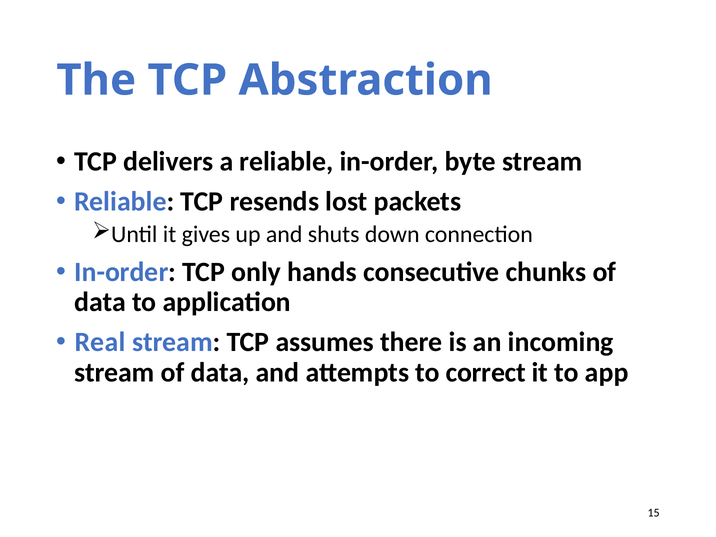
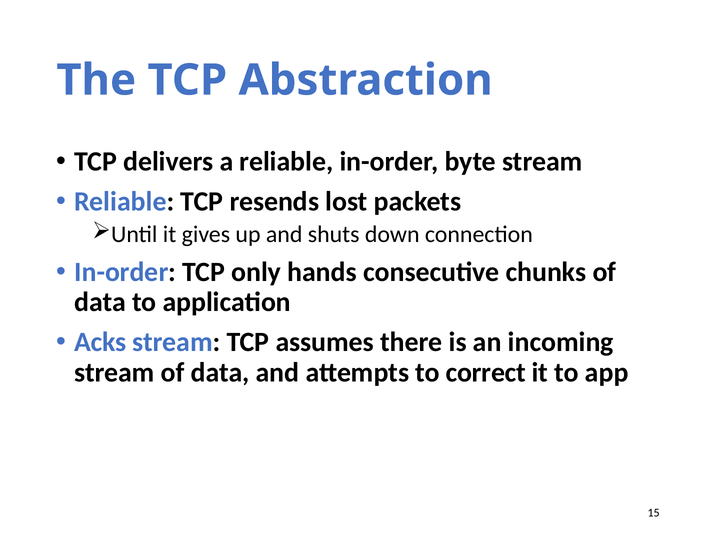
Real: Real -> Acks (100, 342)
